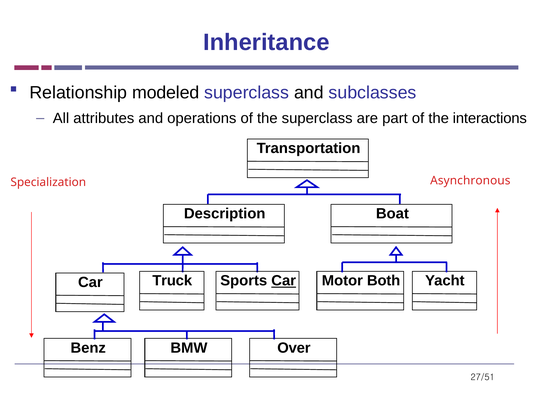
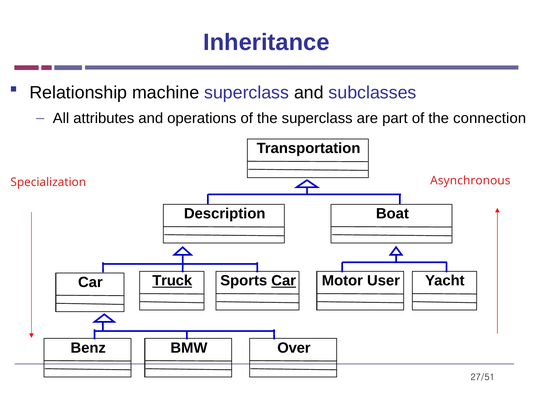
modeled: modeled -> machine (166, 93)
interactions: interactions -> connection (490, 119)
Both: Both -> User (384, 281)
Truck underline: none -> present (172, 281)
